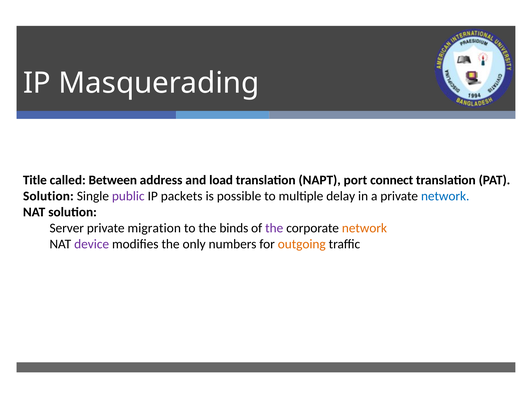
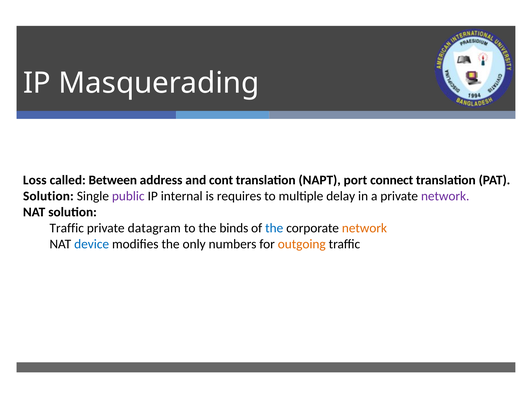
Title: Title -> Loss (35, 180)
load: load -> cont (221, 180)
packets: packets -> internal (182, 196)
possible: possible -> requires (239, 196)
network colour: blue -> purple (445, 196)
Server: Server -> Traffic (67, 228)
migration: migration -> datagram (154, 228)
the colour: purple -> blue (274, 228)
device colour: purple -> blue (92, 244)
